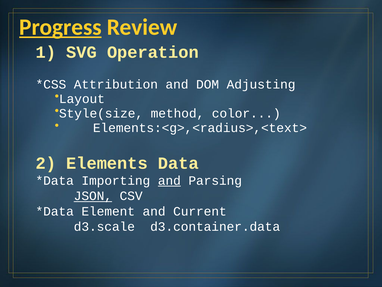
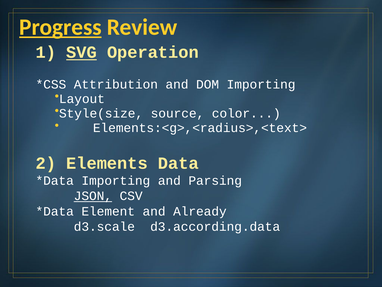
SVG underline: none -> present (82, 52)
DOM Adjusting: Adjusting -> Importing (261, 84)
method: method -> source (177, 113)
and underline: present -> none (169, 180)
Current: Current -> Already (200, 211)
d3.container.data: d3.container.data -> d3.according.data (215, 226)
